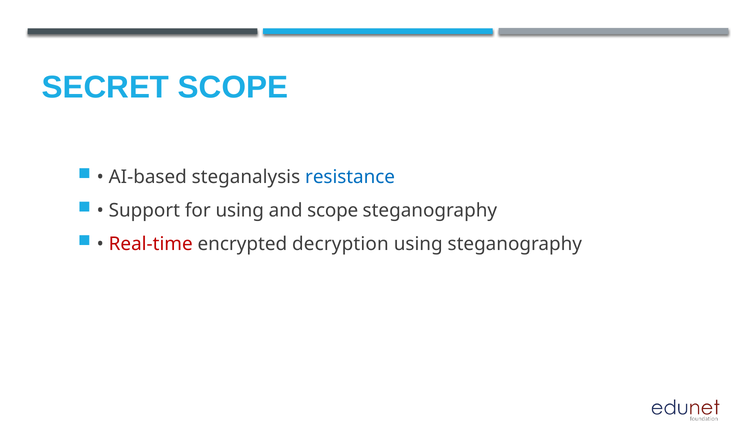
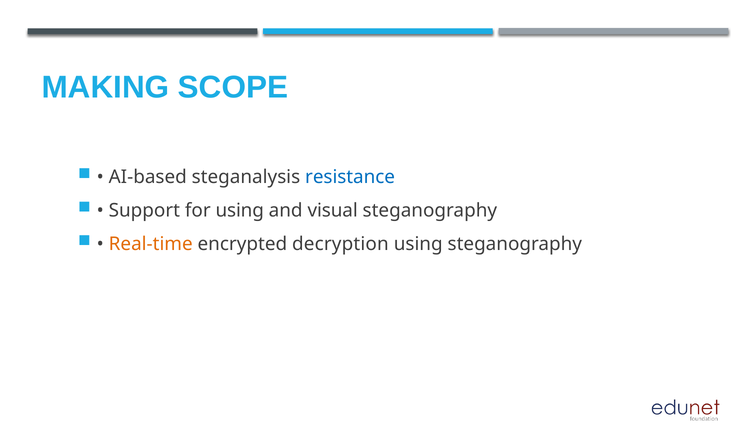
SECRET: SECRET -> MAKING (105, 87)
and scope: scope -> visual (333, 210)
Real-time colour: red -> orange (151, 244)
